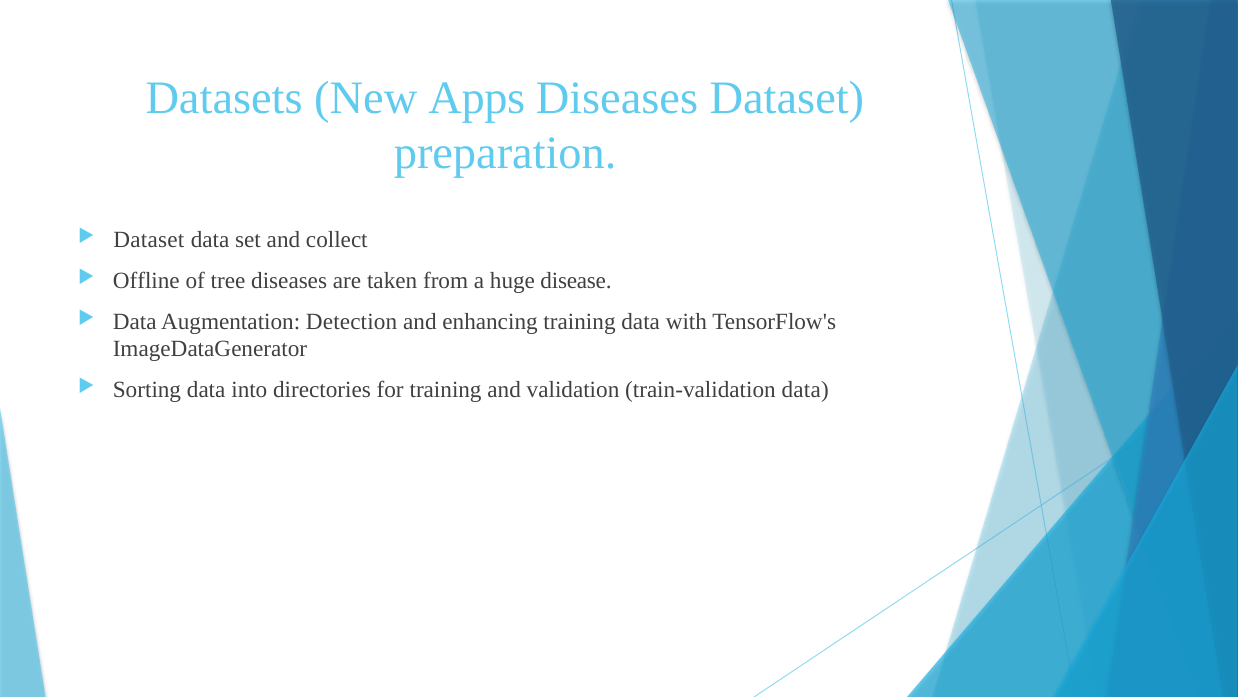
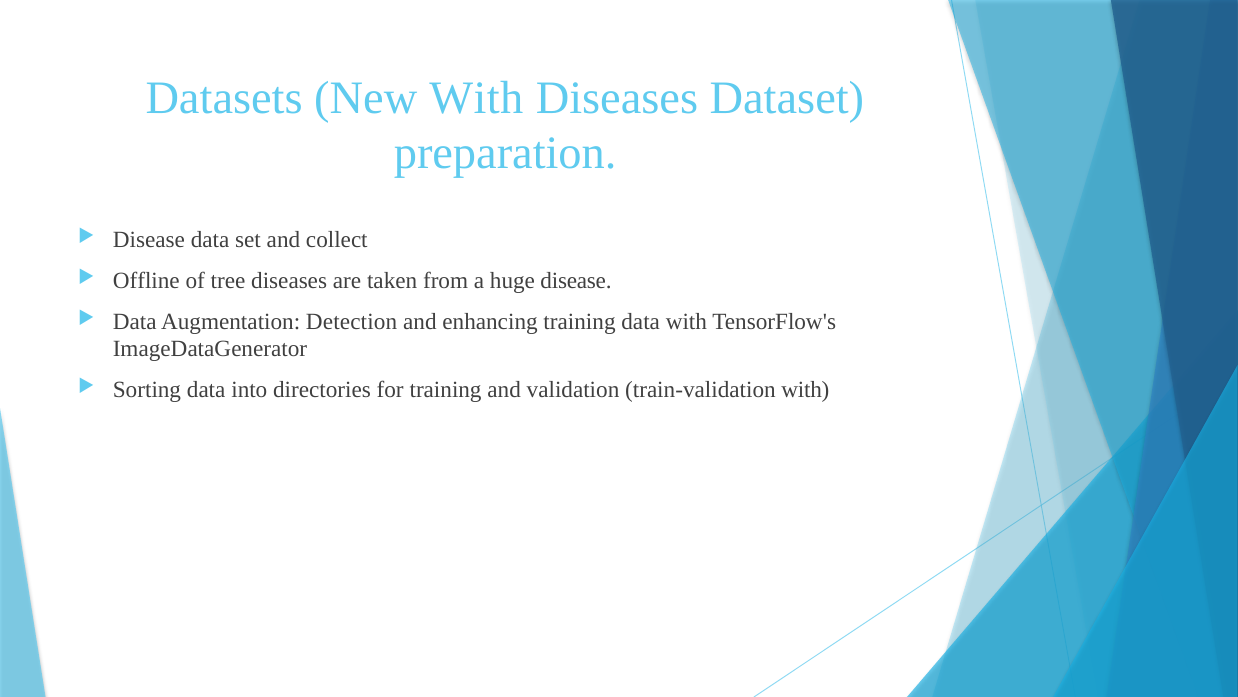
New Apps: Apps -> With (476, 98)
Dataset: Dataset -> Disease (149, 240)
train-validation data: data -> with (805, 390)
